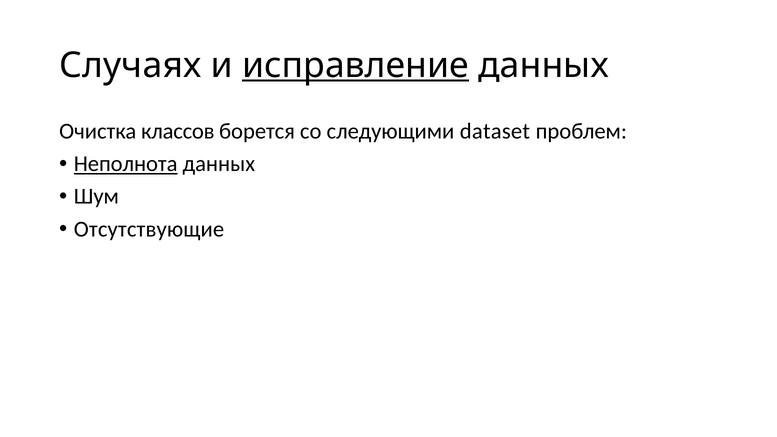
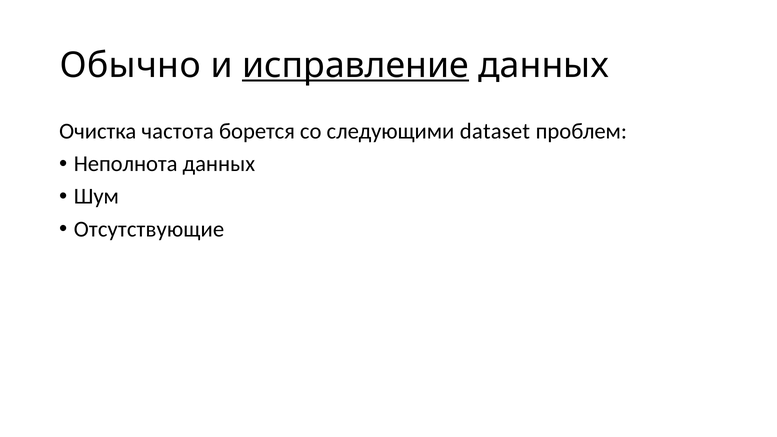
Случаях: Случаях -> Обычно (130, 65)
классов: классов -> частота (178, 131)
Неполнота underline: present -> none (126, 164)
